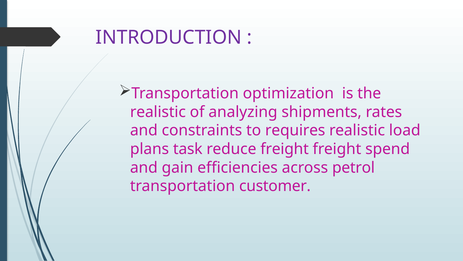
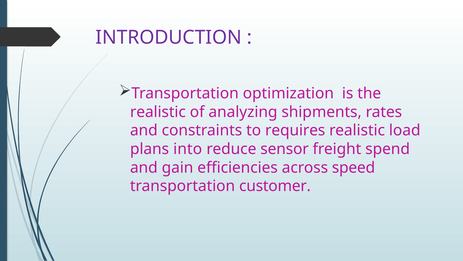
task: task -> into (188, 149)
reduce freight: freight -> sensor (285, 149)
petrol: petrol -> speed (353, 167)
